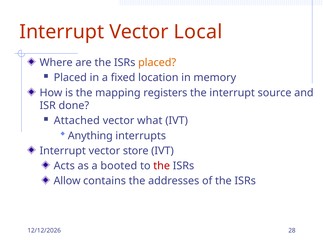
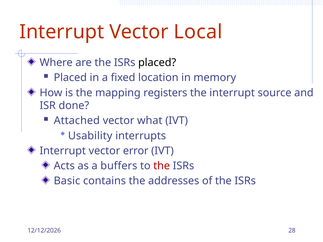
placed colour: orange -> black (157, 63)
Anything: Anything -> Usability (90, 136)
store: store -> error (136, 151)
booted: booted -> buffers (119, 166)
Allow: Allow -> Basic (67, 181)
